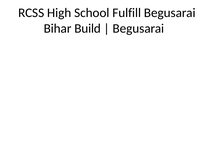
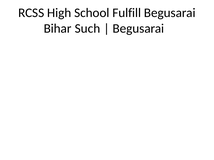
Build: Build -> Such (87, 29)
